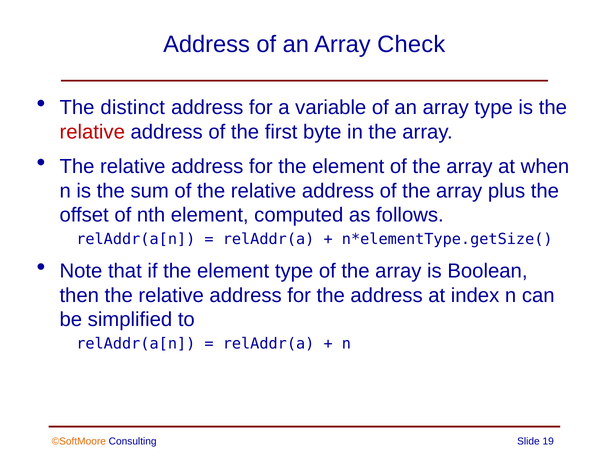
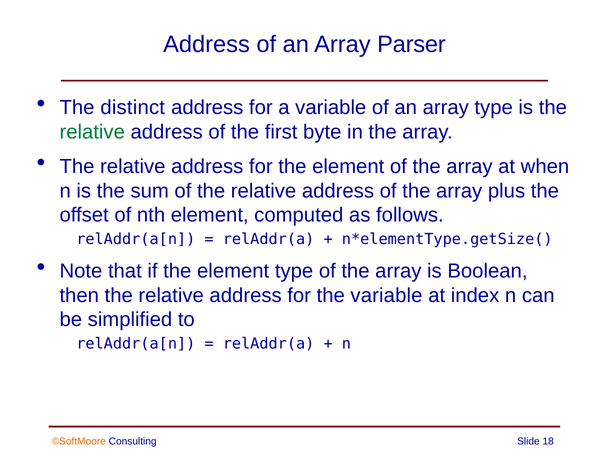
Check: Check -> Parser (411, 44)
relative colour: red -> green (92, 132)
the address: address -> variable (386, 295)
19: 19 -> 18 (548, 441)
